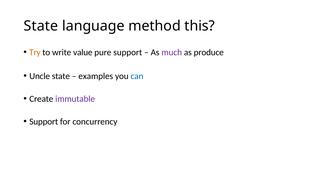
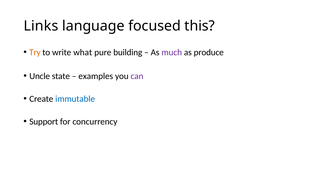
State: State -> Links (41, 26)
method: method -> focused (155, 26)
value: value -> what (83, 52)
pure support: support -> building (128, 52)
can colour: blue -> purple (137, 76)
immutable colour: purple -> blue (75, 99)
